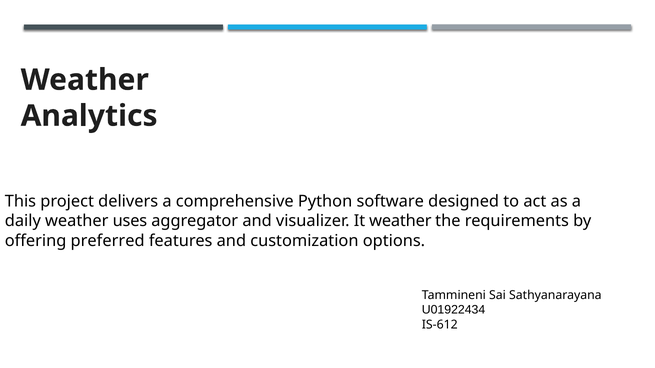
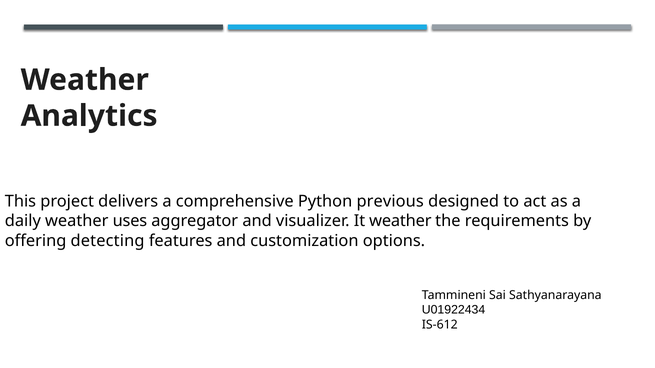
software: software -> previous (390, 202)
preferred: preferred -> detecting (108, 241)
